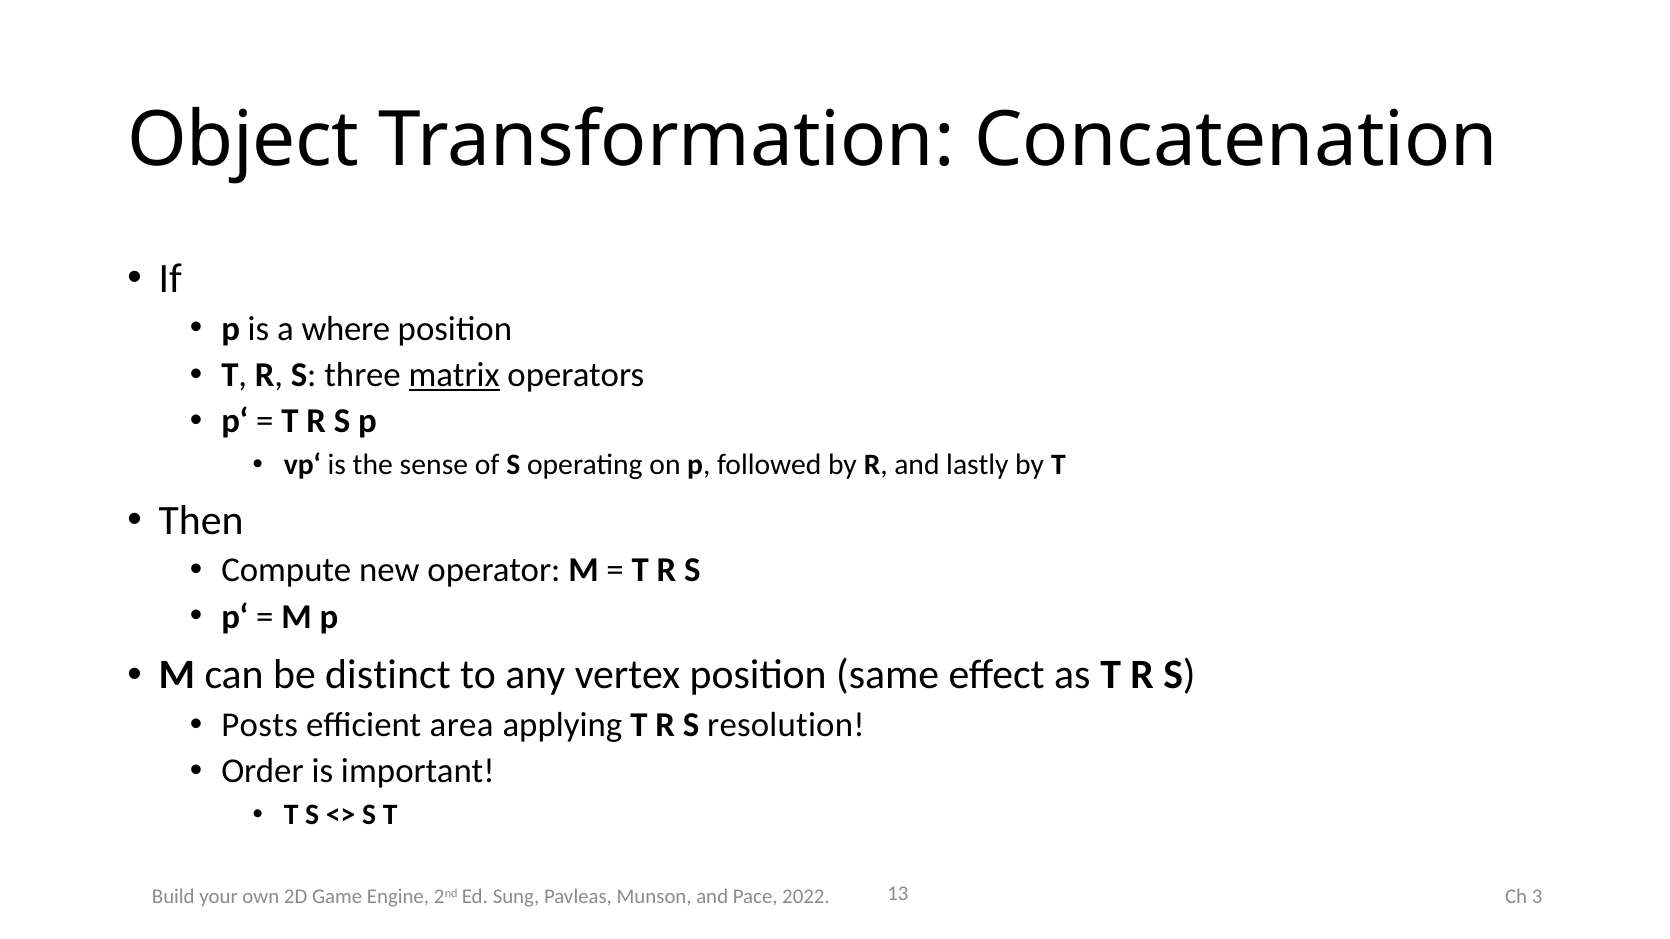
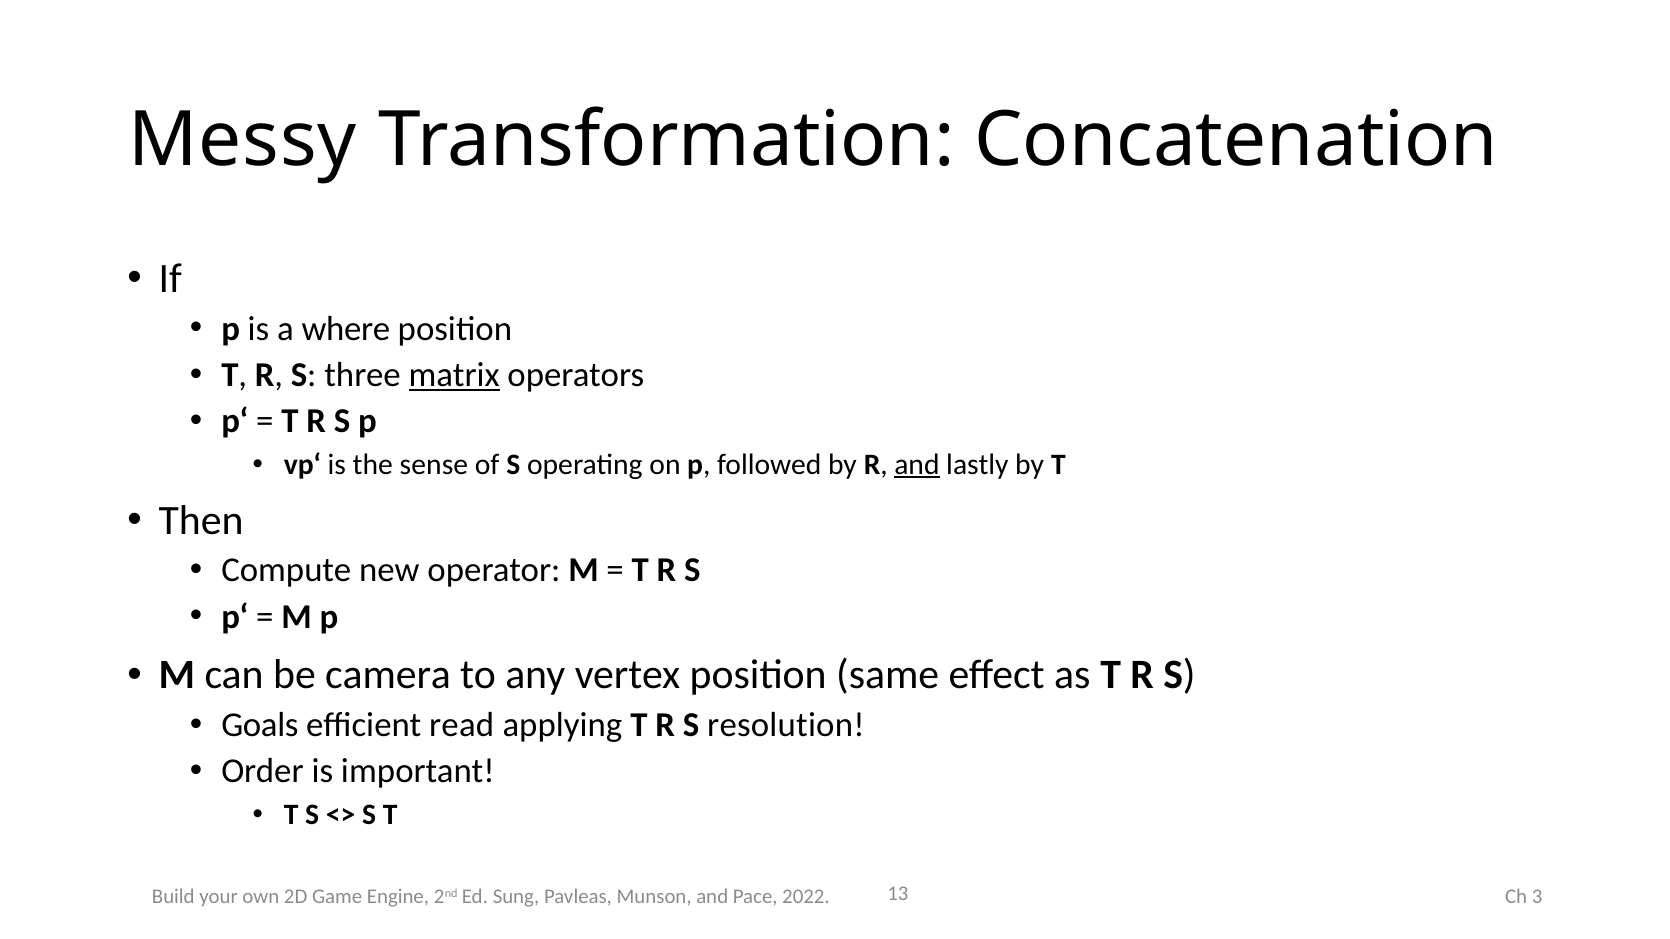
Object: Object -> Messy (243, 140)
and underline: none -> present (917, 465)
distinct: distinct -> camera (388, 675)
Posts: Posts -> Goals (260, 726)
area: area -> read (462, 726)
